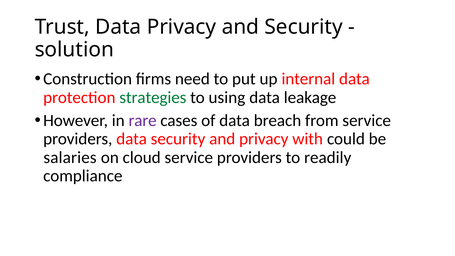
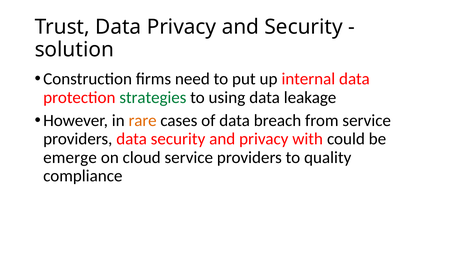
rare colour: purple -> orange (143, 121)
salaries: salaries -> emerge (70, 157)
readily: readily -> quality (328, 157)
